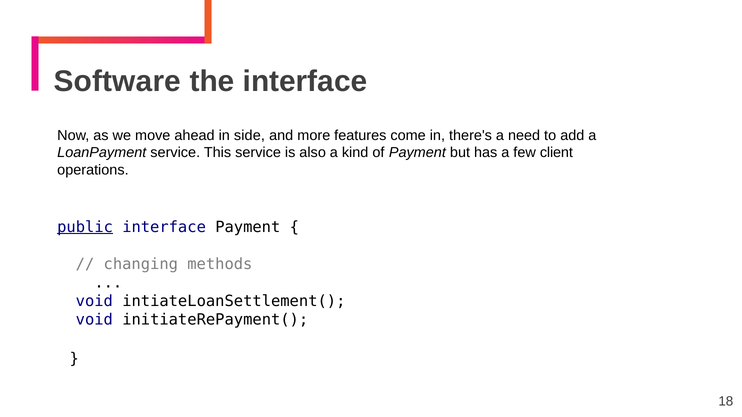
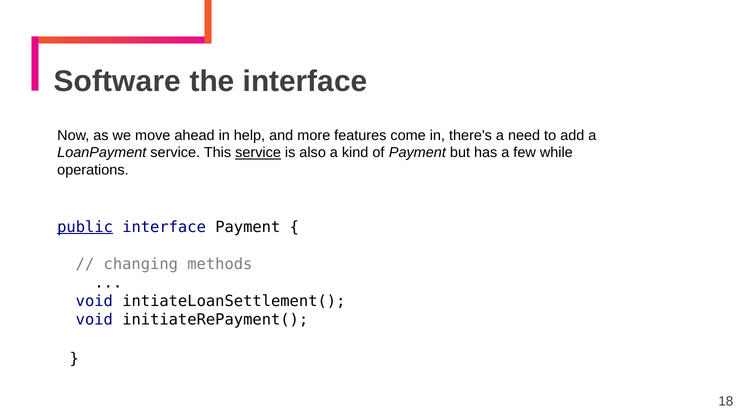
side: side -> help (249, 135)
service underline: none -> present (258, 153)
client: client -> while (556, 153)
